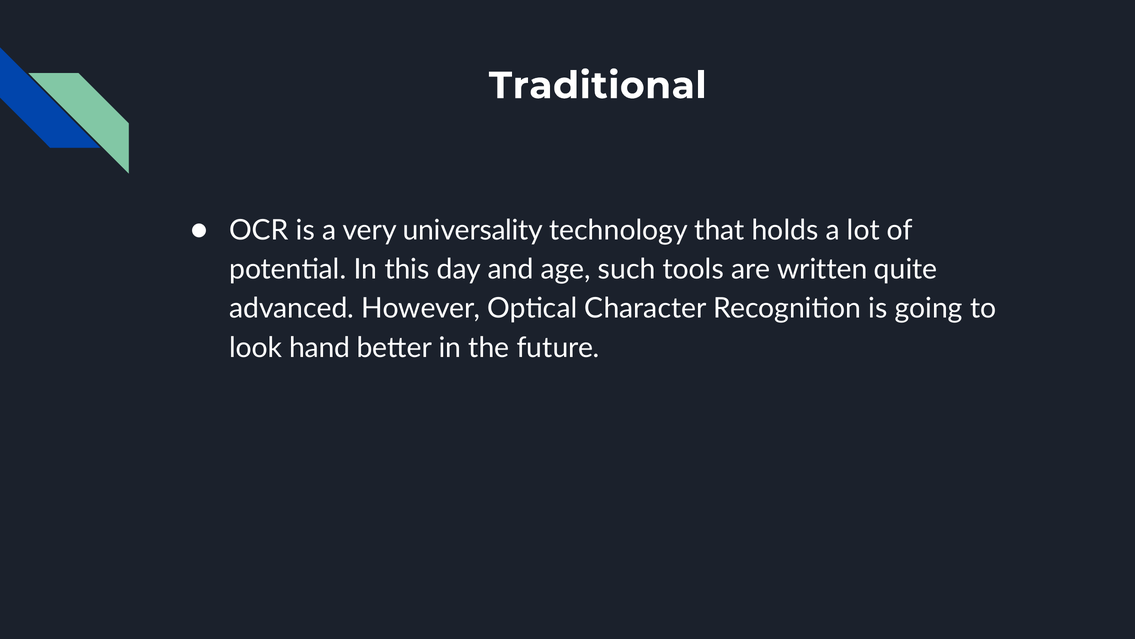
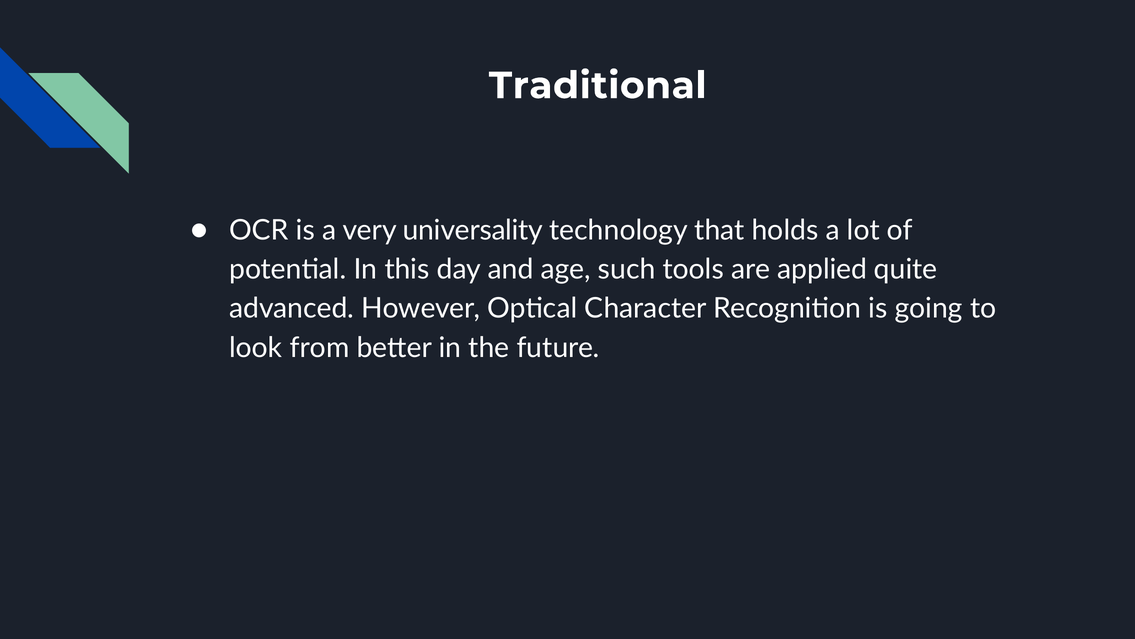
written: written -> applied (822, 269)
hand: hand -> from (320, 347)
